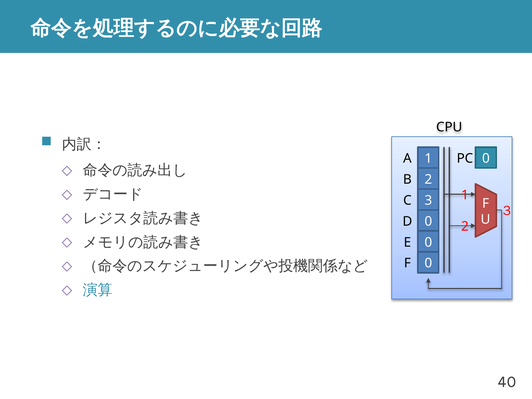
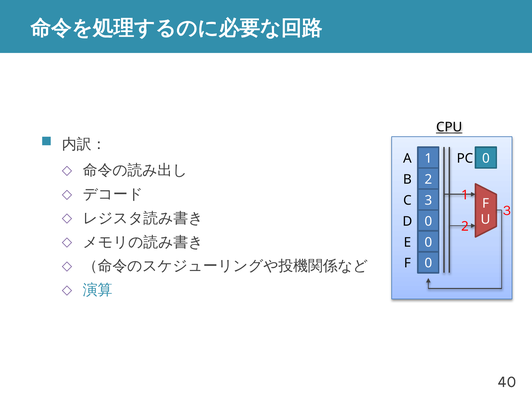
CPU underline: none -> present (449, 127)
